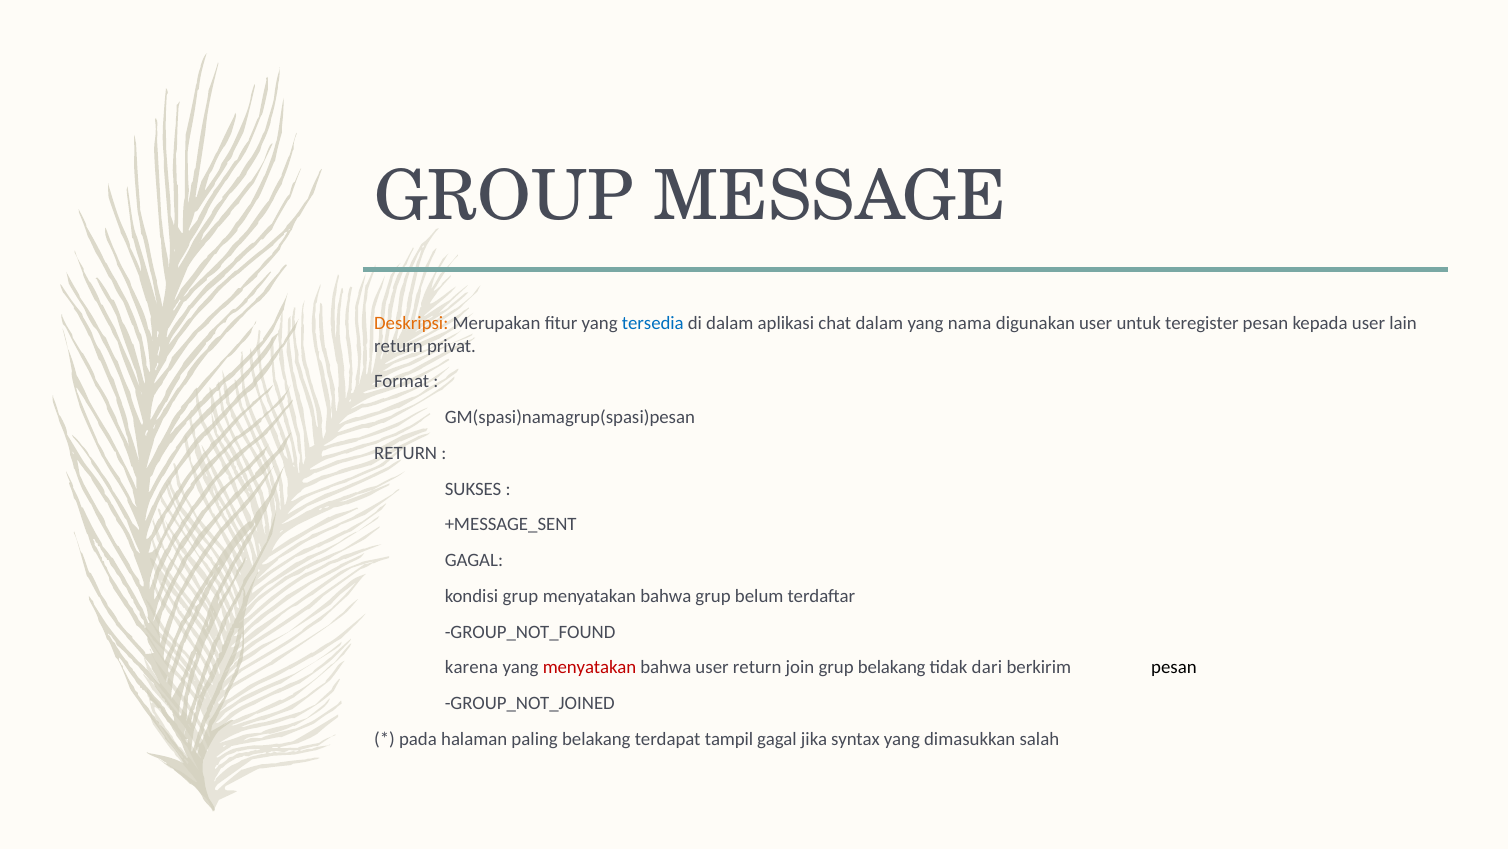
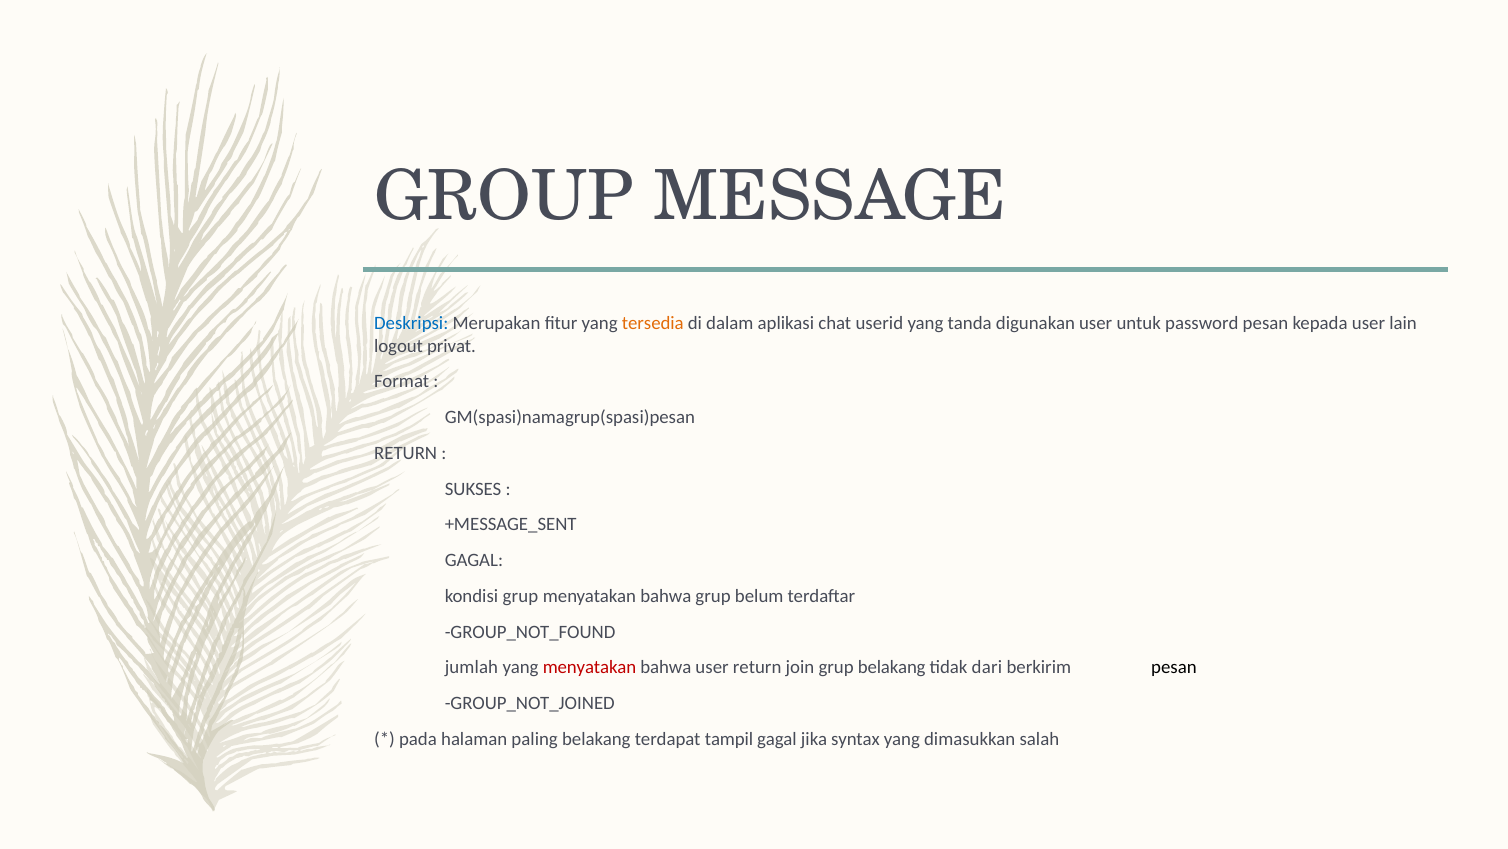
Deskripsi colour: orange -> blue (411, 323)
tersedia colour: blue -> orange (653, 323)
chat dalam: dalam -> userid (879, 323)
nama: nama -> tanda (970, 323)
teregister: teregister -> password (1202, 323)
return: return -> logout (399, 346)
karena: karena -> jumlah (471, 667)
